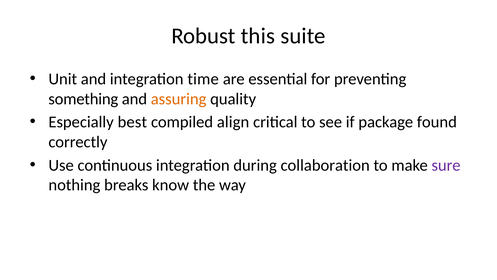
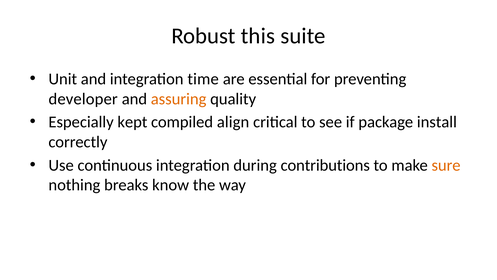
something: something -> developer (83, 99)
best: best -> kept (132, 122)
found: found -> install (437, 122)
collaboration: collaboration -> contributions (325, 165)
sure colour: purple -> orange (446, 165)
